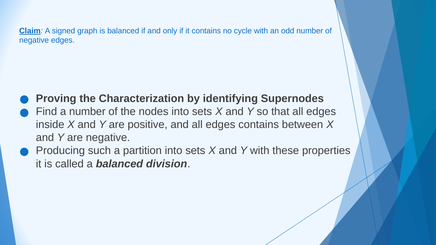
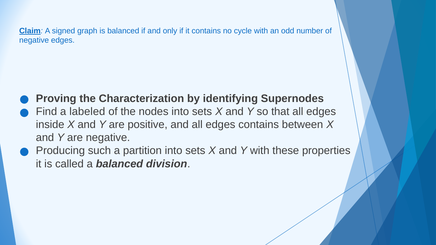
a number: number -> labeled (87, 112)
